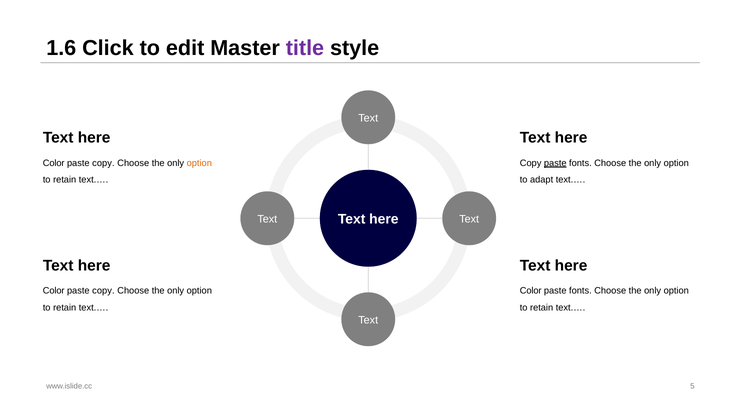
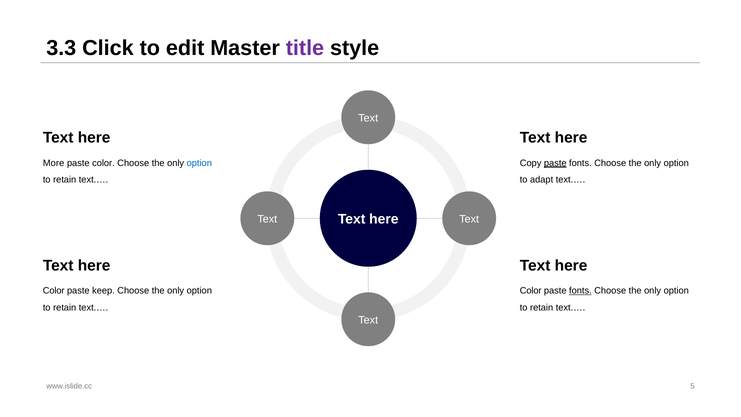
1.6: 1.6 -> 3.3 (61, 48)
Color: Color -> More (54, 163)
copy: copy -> color (103, 163)
option colour: orange -> blue (199, 163)
copy: copy -> keep (103, 291)
fonts underline: none -> present (580, 291)
